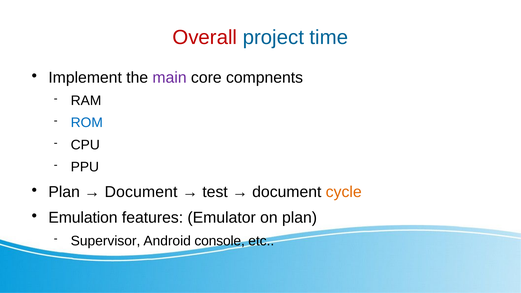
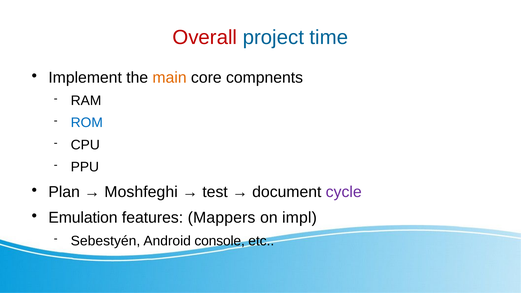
main colour: purple -> orange (170, 78)
Document: Document -> Moshfeghi (141, 192)
cycle colour: orange -> purple (344, 192)
Emulator: Emulator -> Mappers (222, 218)
on plan: plan -> impl (299, 218)
Supervisor: Supervisor -> Sebestyén (105, 241)
